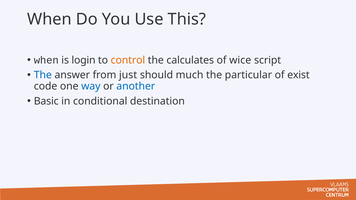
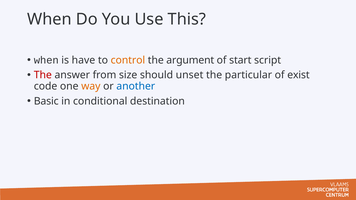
login: login -> have (83, 60)
calculates: calculates -> argument (190, 60)
wice: wice -> start (240, 60)
The colour: blue -> red (43, 75)
just: just -> size (128, 75)
much: much -> unset (190, 75)
way colour: blue -> orange (91, 86)
